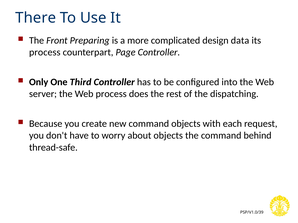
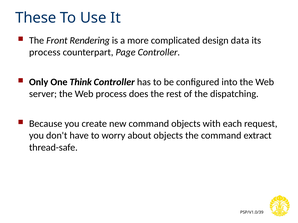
There: There -> These (36, 18)
Preparing: Preparing -> Rendering (90, 40)
Third: Third -> Think (81, 82)
behind: behind -> extract (258, 136)
